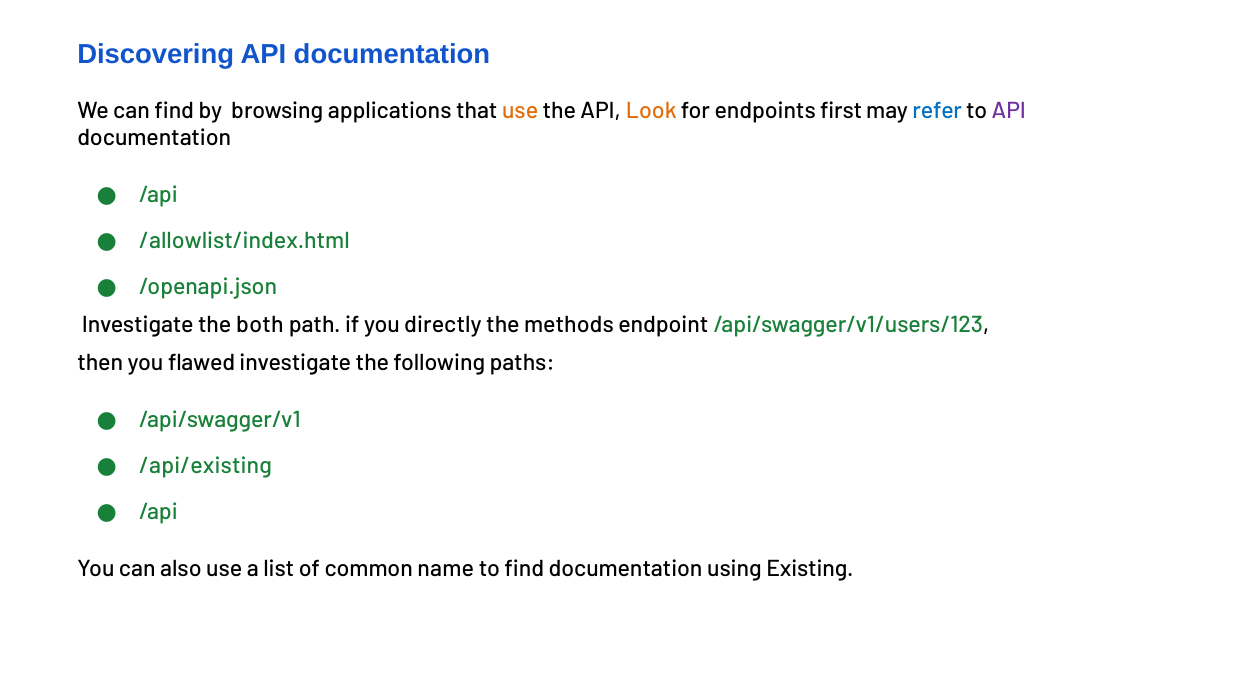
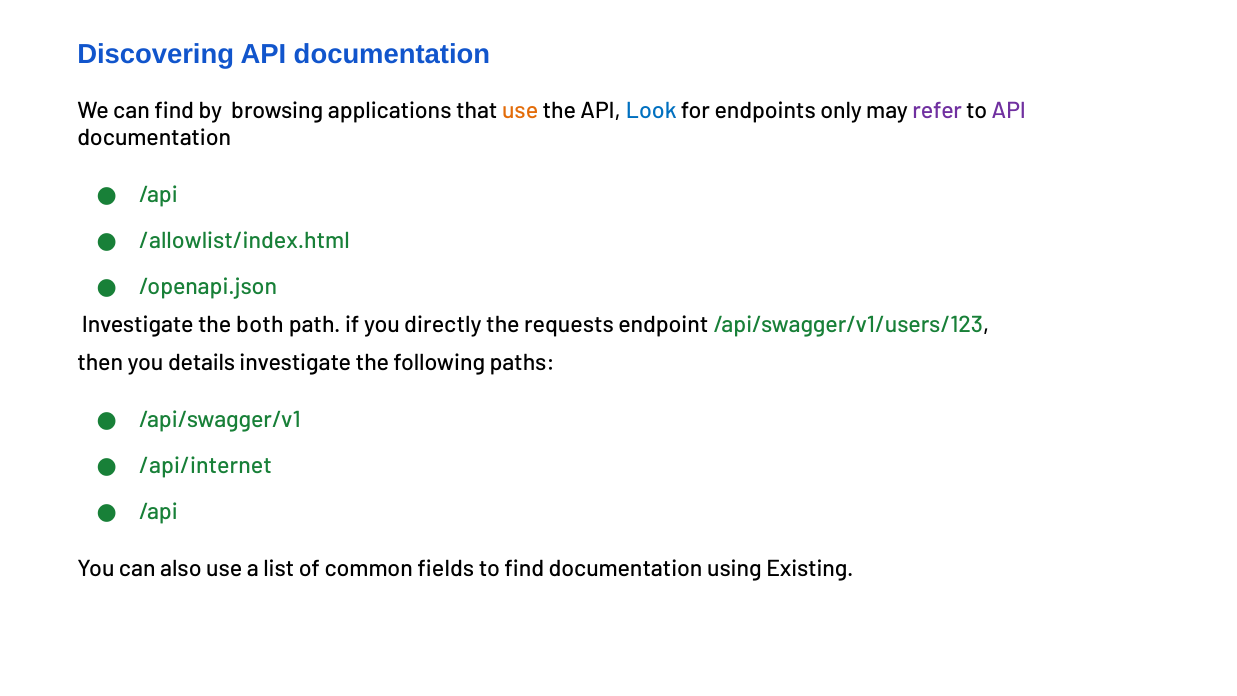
Look colour: orange -> blue (651, 110)
first: first -> only (841, 110)
refer colour: blue -> purple (937, 110)
methods: methods -> requests (569, 325)
flawed: flawed -> details (202, 363)
/api/existing: /api/existing -> /api/internet (206, 466)
name: name -> fields (446, 568)
